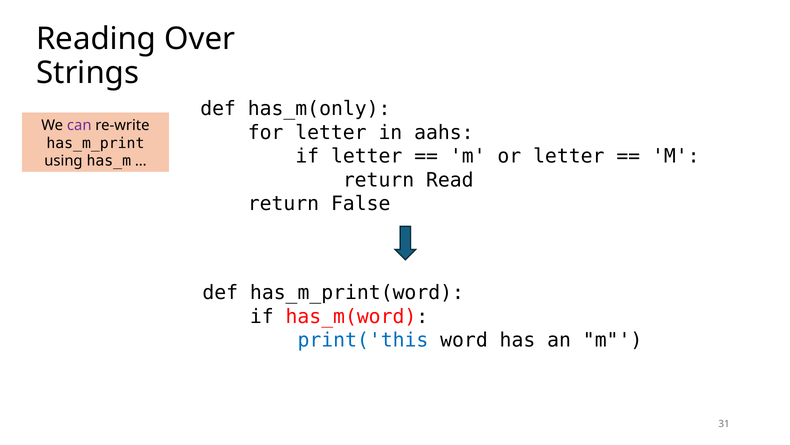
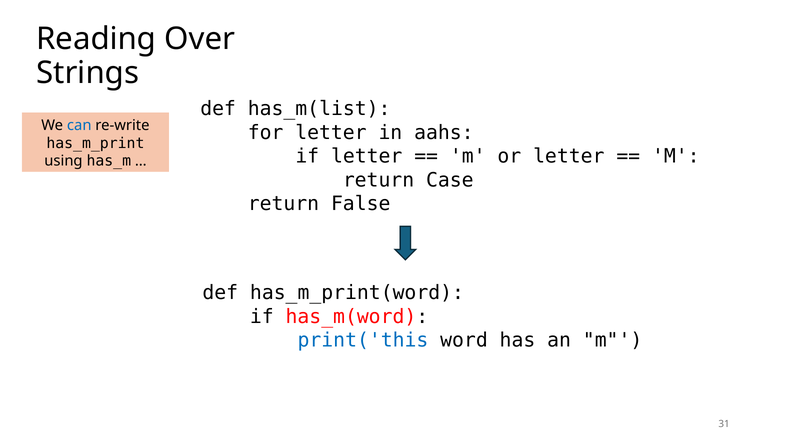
has_m(only: has_m(only -> has_m(list (319, 109)
can colour: purple -> blue (79, 125)
Read: Read -> Case (450, 180)
